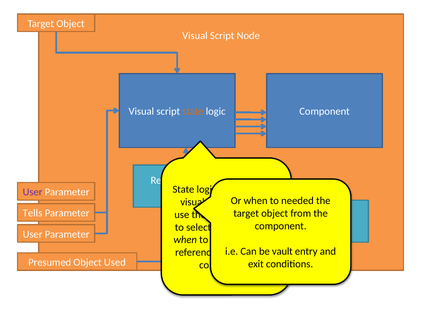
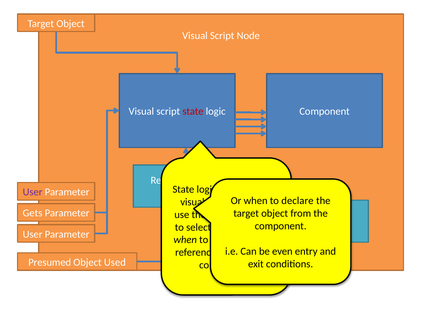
state colour: orange -> red (193, 111)
needed: needed -> declare (297, 201)
Tells: Tells -> Gets (33, 213)
vault: vault -> even (282, 251)
